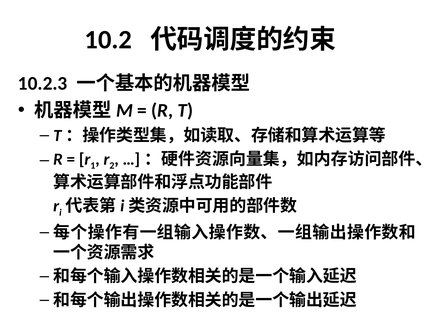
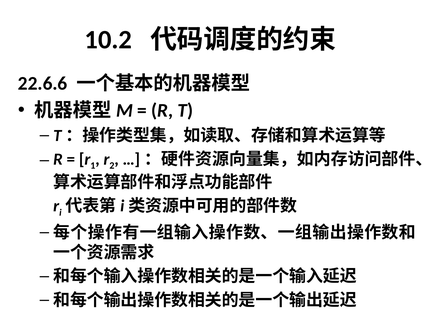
10.2.3: 10.2.3 -> 22.6.6 (43, 83)
